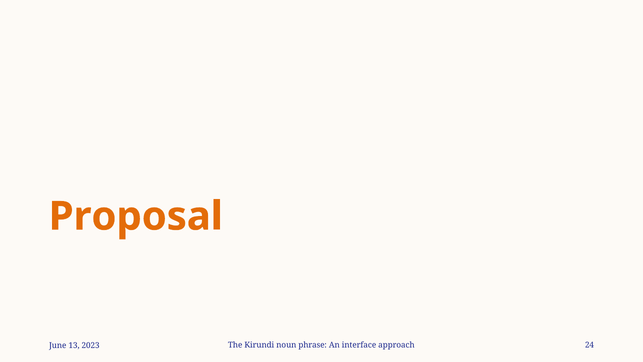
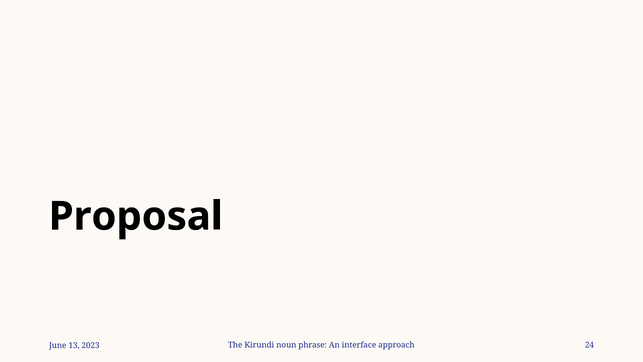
Proposal colour: orange -> black (136, 216)
